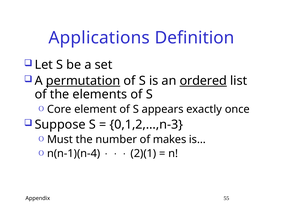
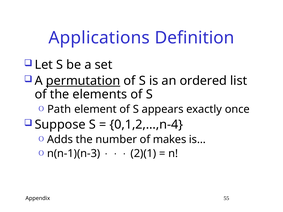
ordered underline: present -> none (203, 81)
Core: Core -> Path (59, 109)
0,1,2,…,n-3: 0,1,2,…,n-3 -> 0,1,2,…,n-4 (146, 125)
Must: Must -> Adds (60, 140)
n(n-1)(n-4: n(n-1)(n-4 -> n(n-1)(n-3 (74, 154)
